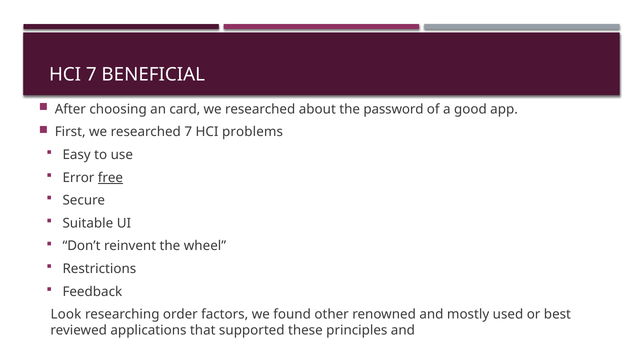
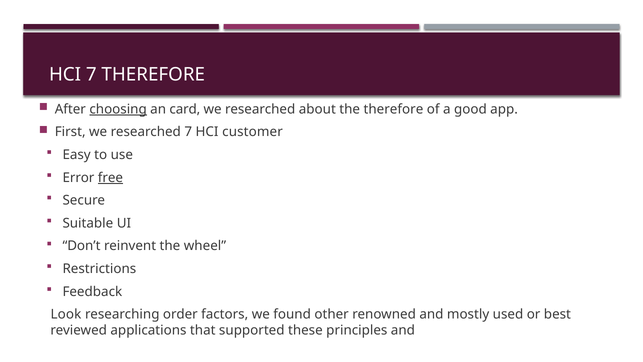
7 BENEFICIAL: BENEFICIAL -> THEREFORE (153, 74)
choosing underline: none -> present (118, 109)
the password: password -> therefore (393, 109)
problems: problems -> customer (253, 132)
